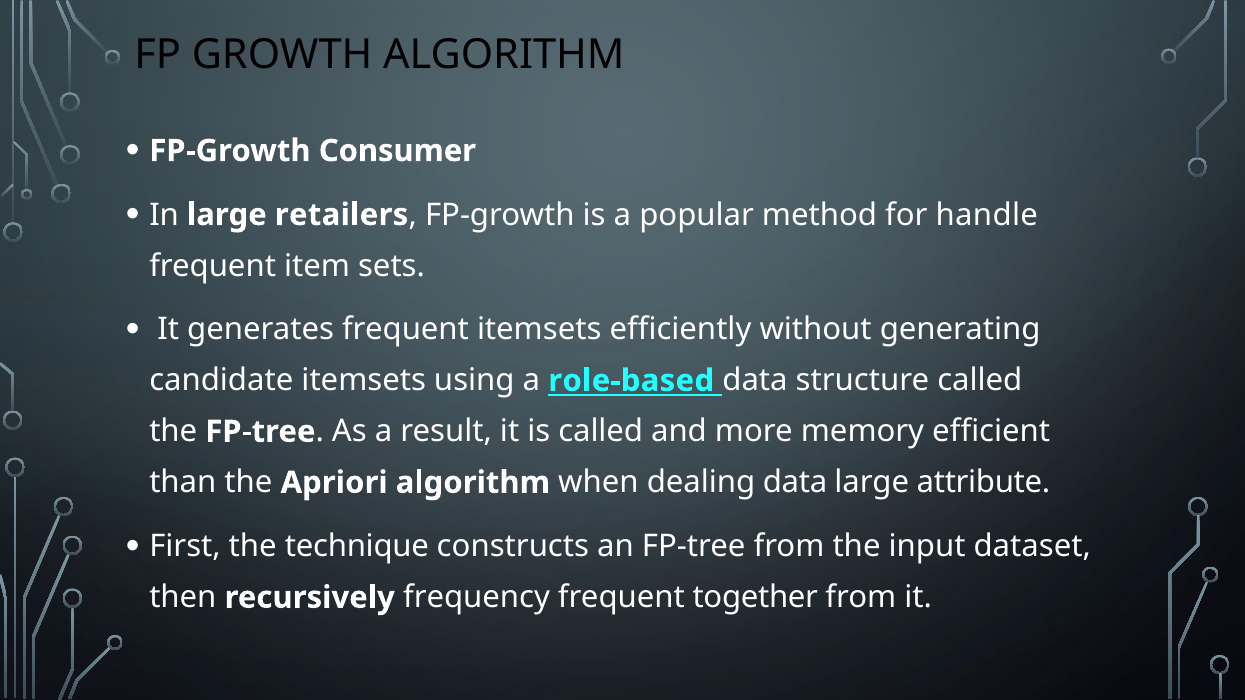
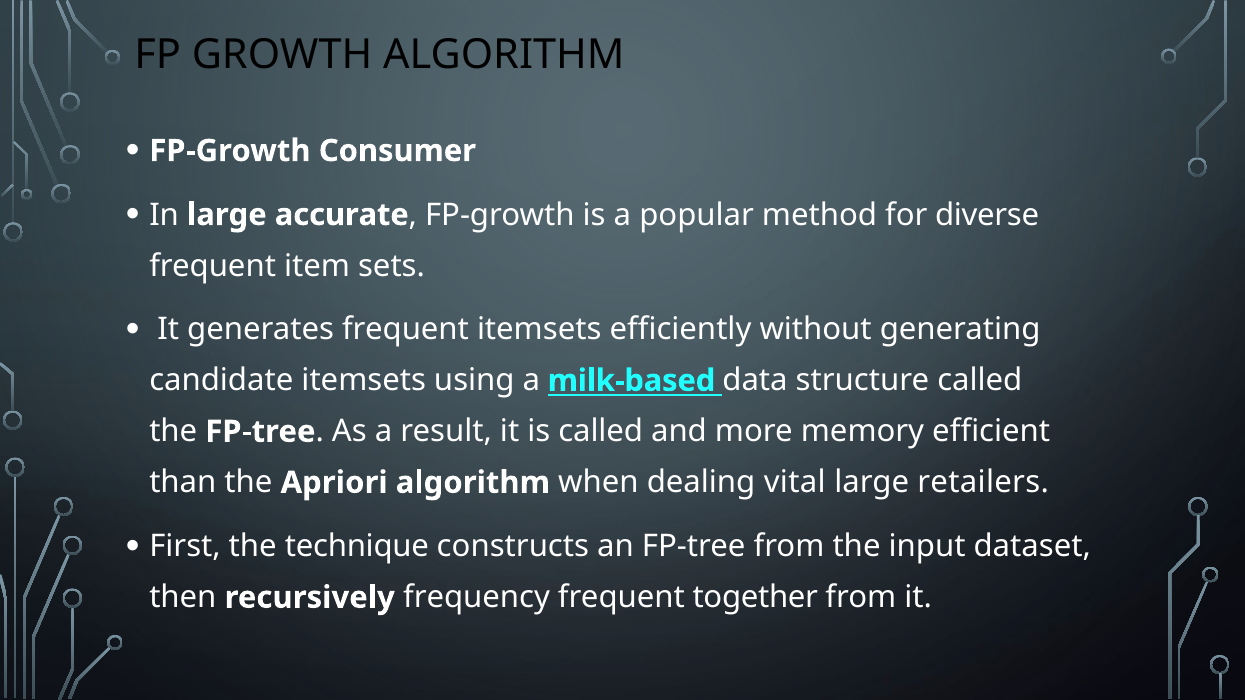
retailers: retailers -> accurate (342, 215)
handle: handle -> diverse (987, 215)
role-based: role-based -> milk-based (631, 381)
dealing data: data -> vital (795, 483)
attribute: attribute -> retailers (983, 483)
